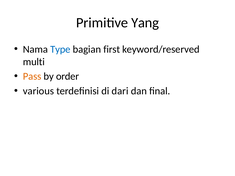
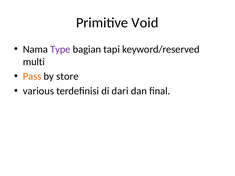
Yang: Yang -> Void (145, 23)
Type colour: blue -> purple (60, 49)
first: first -> tapi (112, 49)
order: order -> store (67, 76)
